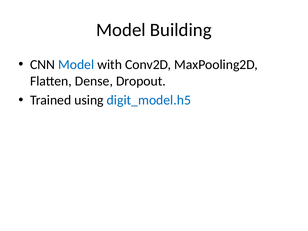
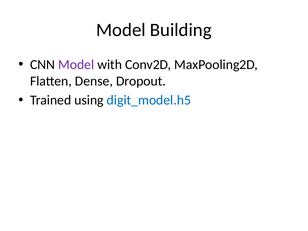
Model colour: blue -> purple (76, 65)
